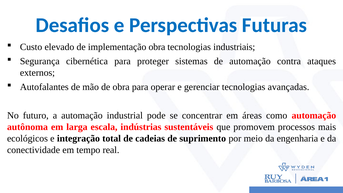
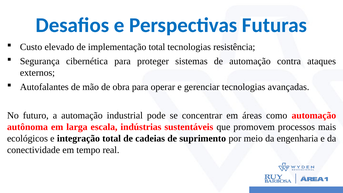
implementação obra: obra -> total (157, 47)
industriais: industriais -> resistência (234, 47)
